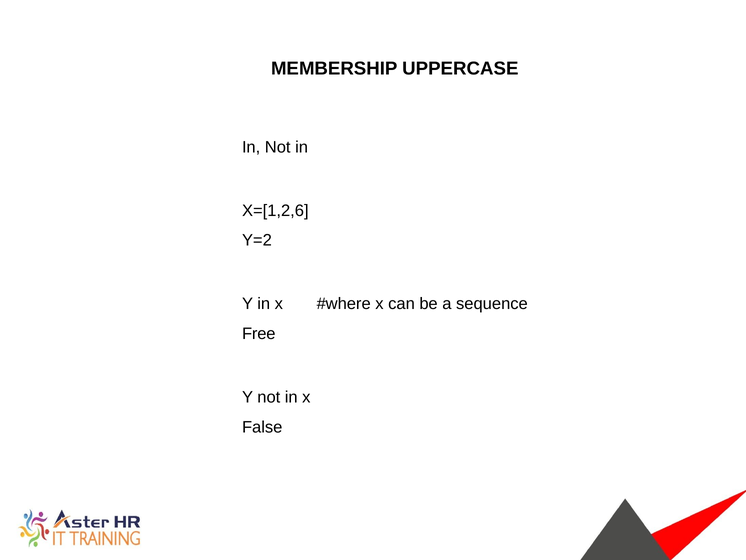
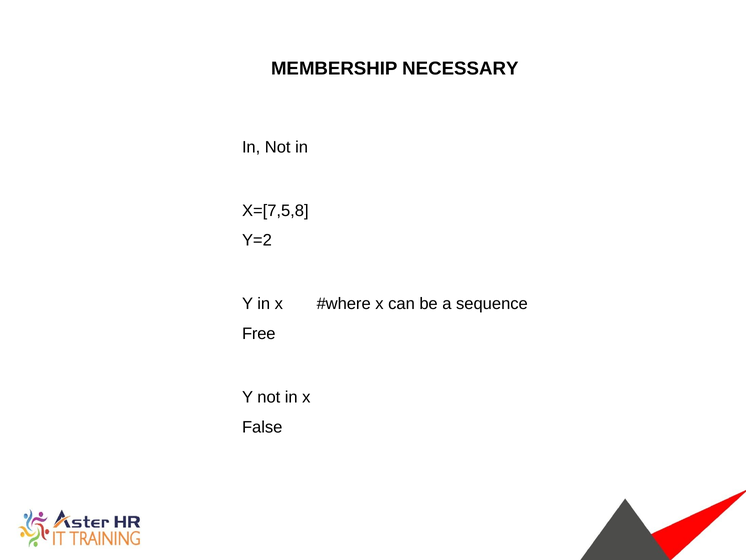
UPPERCASE: UPPERCASE -> NECESSARY (460, 69)
X=[1,2,6: X=[1,2,6 -> X=[7,5,8 (275, 210)
